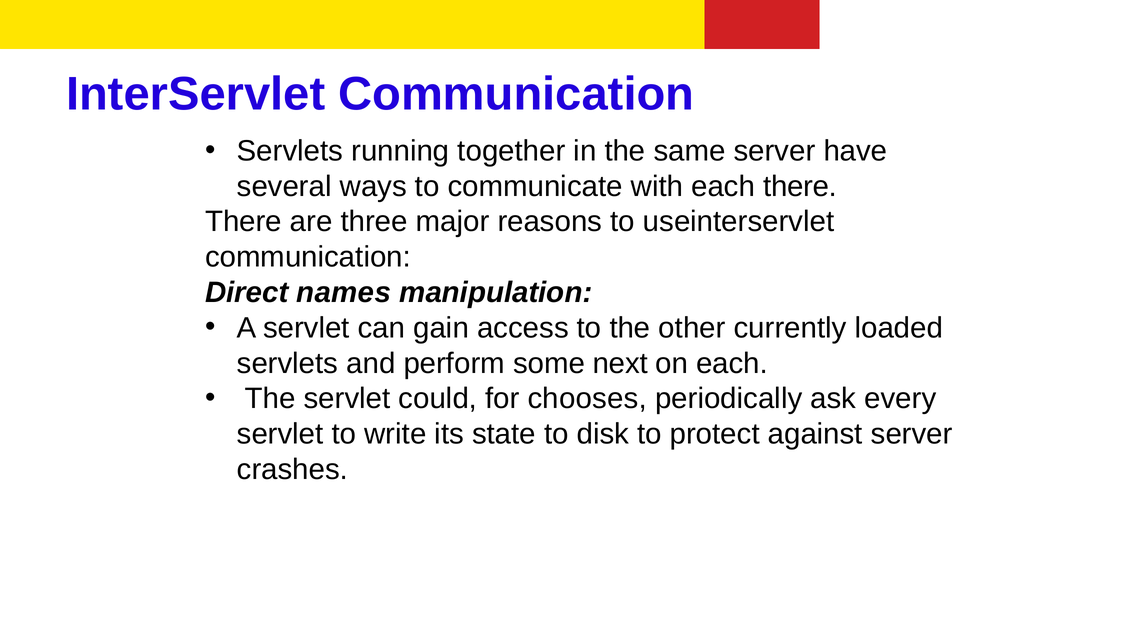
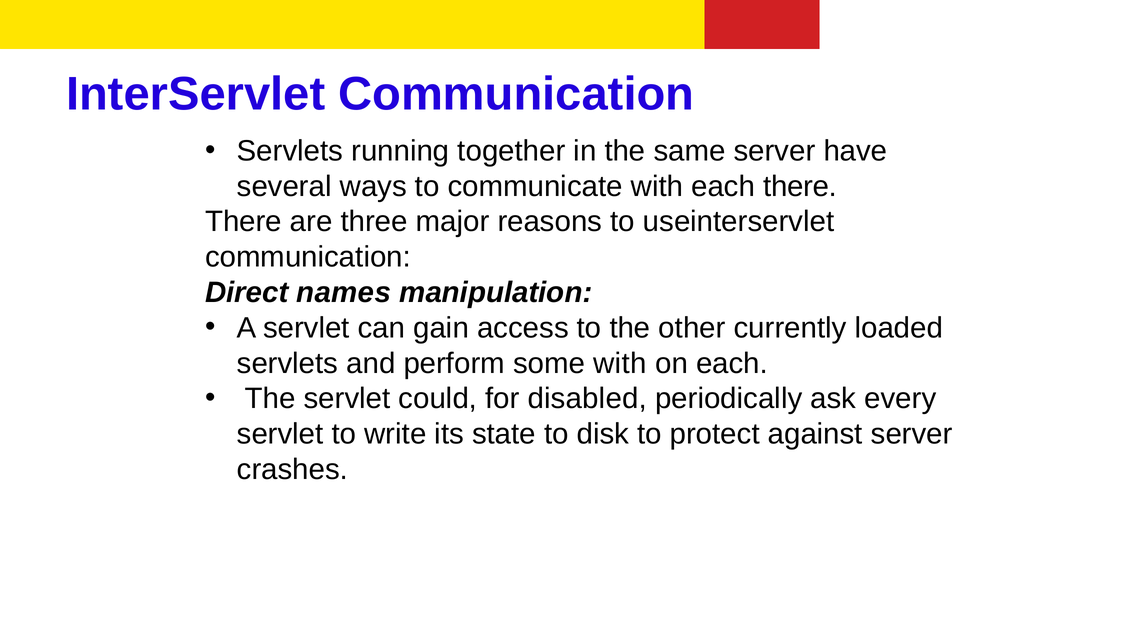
some next: next -> with (620, 363)
chooses: chooses -> disabled (587, 398)
